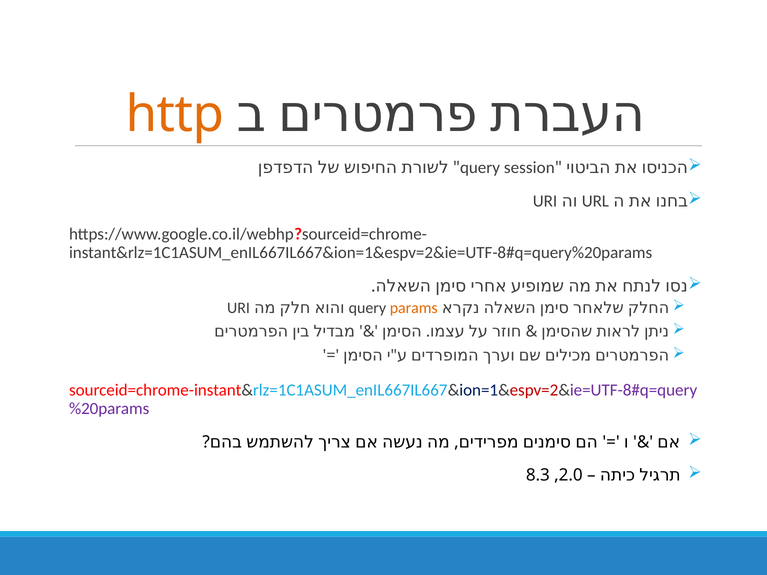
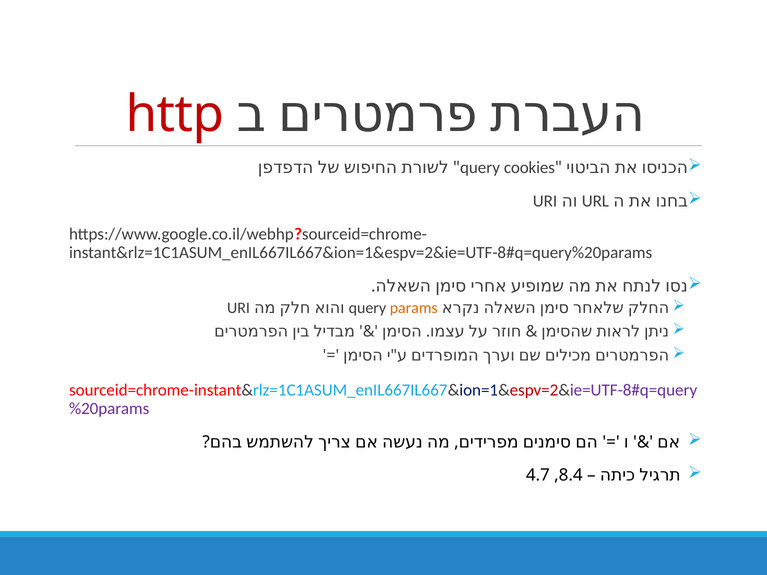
http colour: orange -> red (175, 115)
session: session -> cookies (529, 168)
8.3: 8.3 -> 4.7 (538, 475)
2.0: 2.0 -> 8.4 (571, 475)
